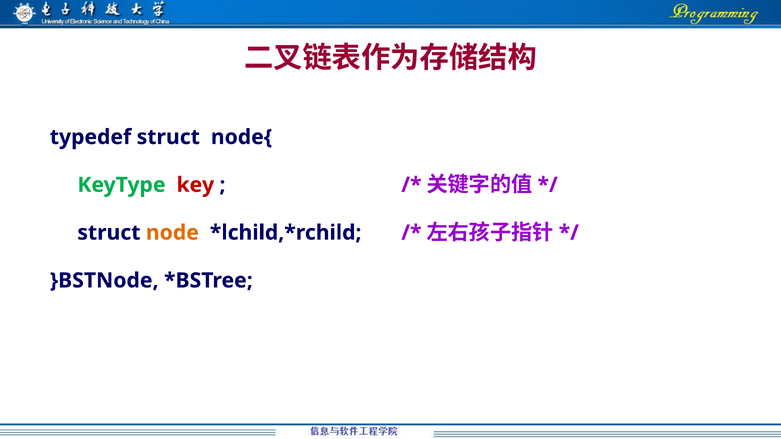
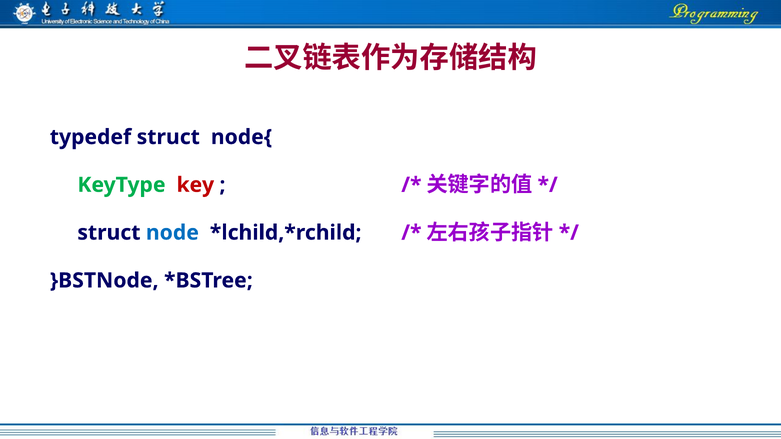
node colour: orange -> blue (172, 233)
